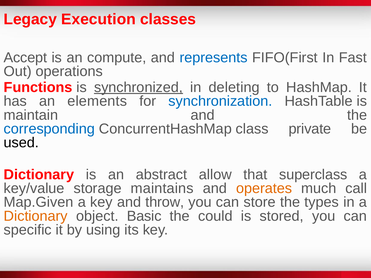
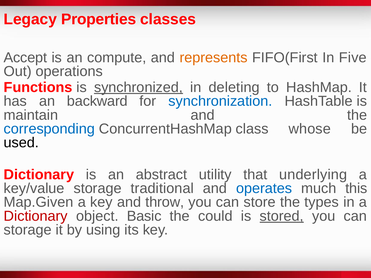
Execution: Execution -> Properties (99, 19)
represents colour: blue -> orange (214, 58)
Fast: Fast -> Five (353, 58)
elements: elements -> backward (97, 101)
private: private -> whose (310, 129)
allow: allow -> utility (215, 175)
superclass: superclass -> underlying (313, 175)
maintains: maintains -> traditional (162, 189)
operates colour: orange -> blue (264, 189)
call: call -> this (356, 189)
Dictionary colour: orange -> red (36, 216)
stored underline: none -> present (282, 216)
specific: specific -> storage (28, 230)
